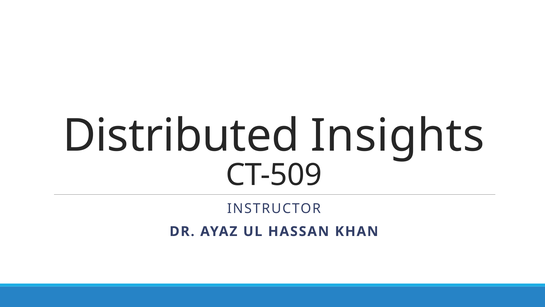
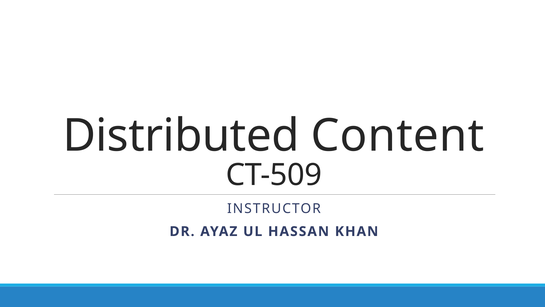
Insights: Insights -> Content (398, 136)
